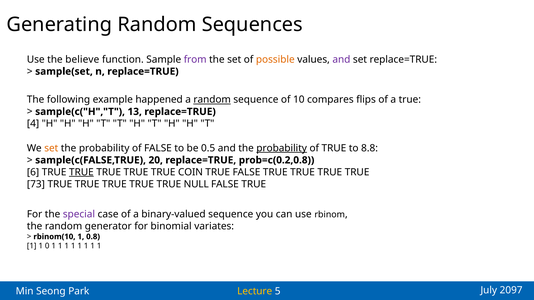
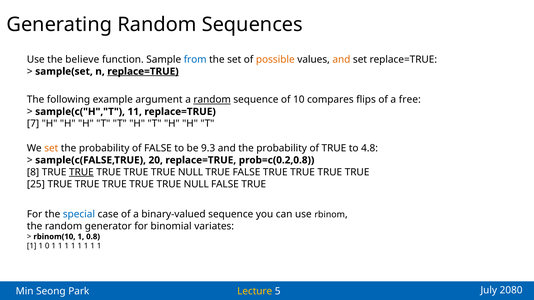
from colour: purple -> blue (195, 60)
and colour: purple -> orange (341, 60)
replace=TRUE underline: none -> present (143, 72)
happened: happened -> argument (159, 100)
a true: true -> free (410, 100)
13: 13 -> 11 (135, 112)
4: 4 -> 7 (33, 124)
0.5: 0.5 -> 9.3 (208, 148)
probability underline: present -> none (282, 148)
8.8: 8.8 -> 4.8 (370, 148)
6: 6 -> 8 (33, 172)
COIN: COIN -> NULL (191, 172)
73: 73 -> 25 (36, 184)
special colour: purple -> blue (79, 214)
2097: 2097 -> 2080 (511, 291)
